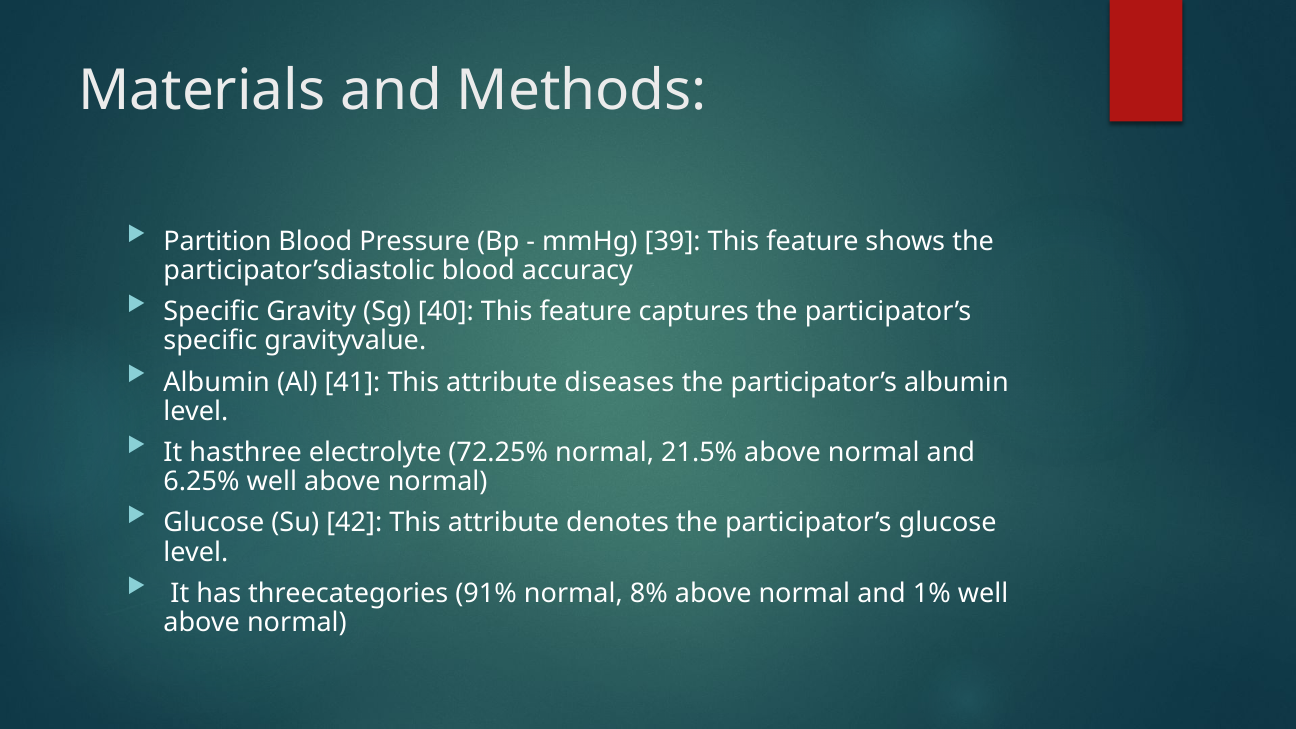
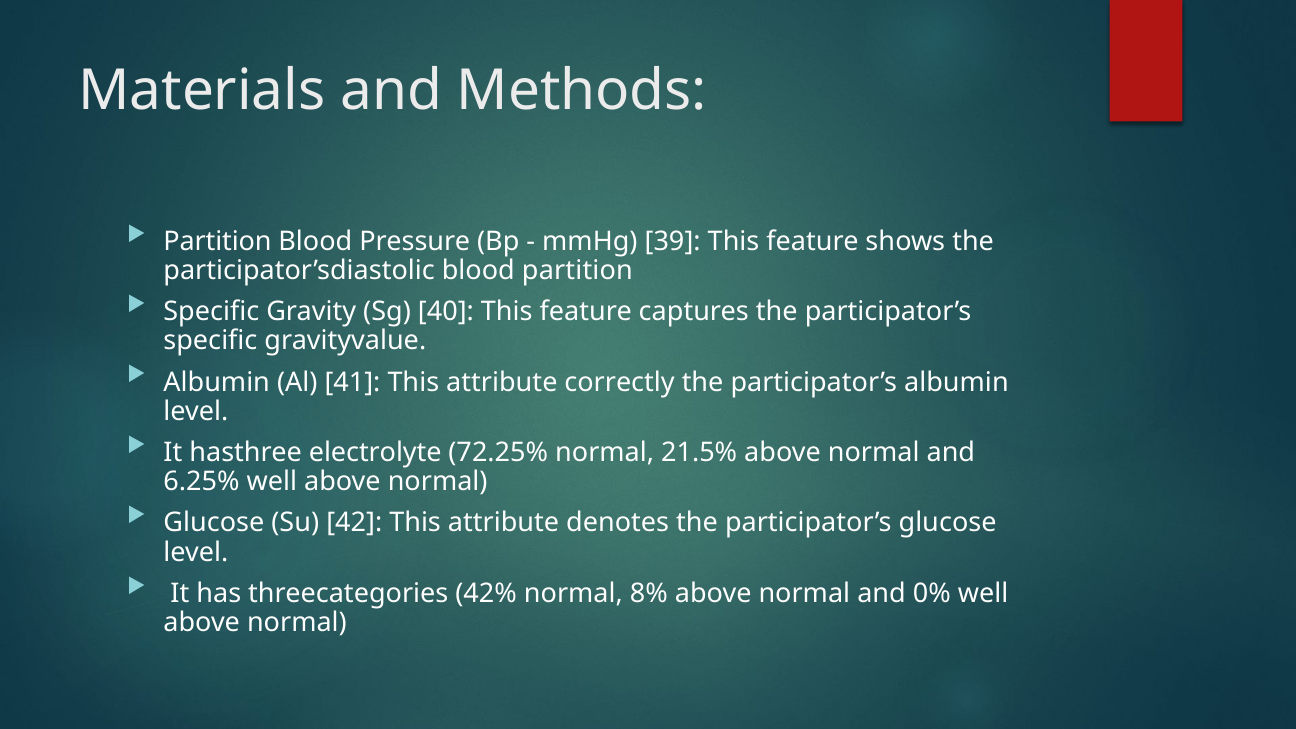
blood accuracy: accuracy -> partition (577, 270)
diseases: diseases -> correctly (620, 382)
91%: 91% -> 42% (486, 593)
1%: 1% -> 0% (932, 593)
